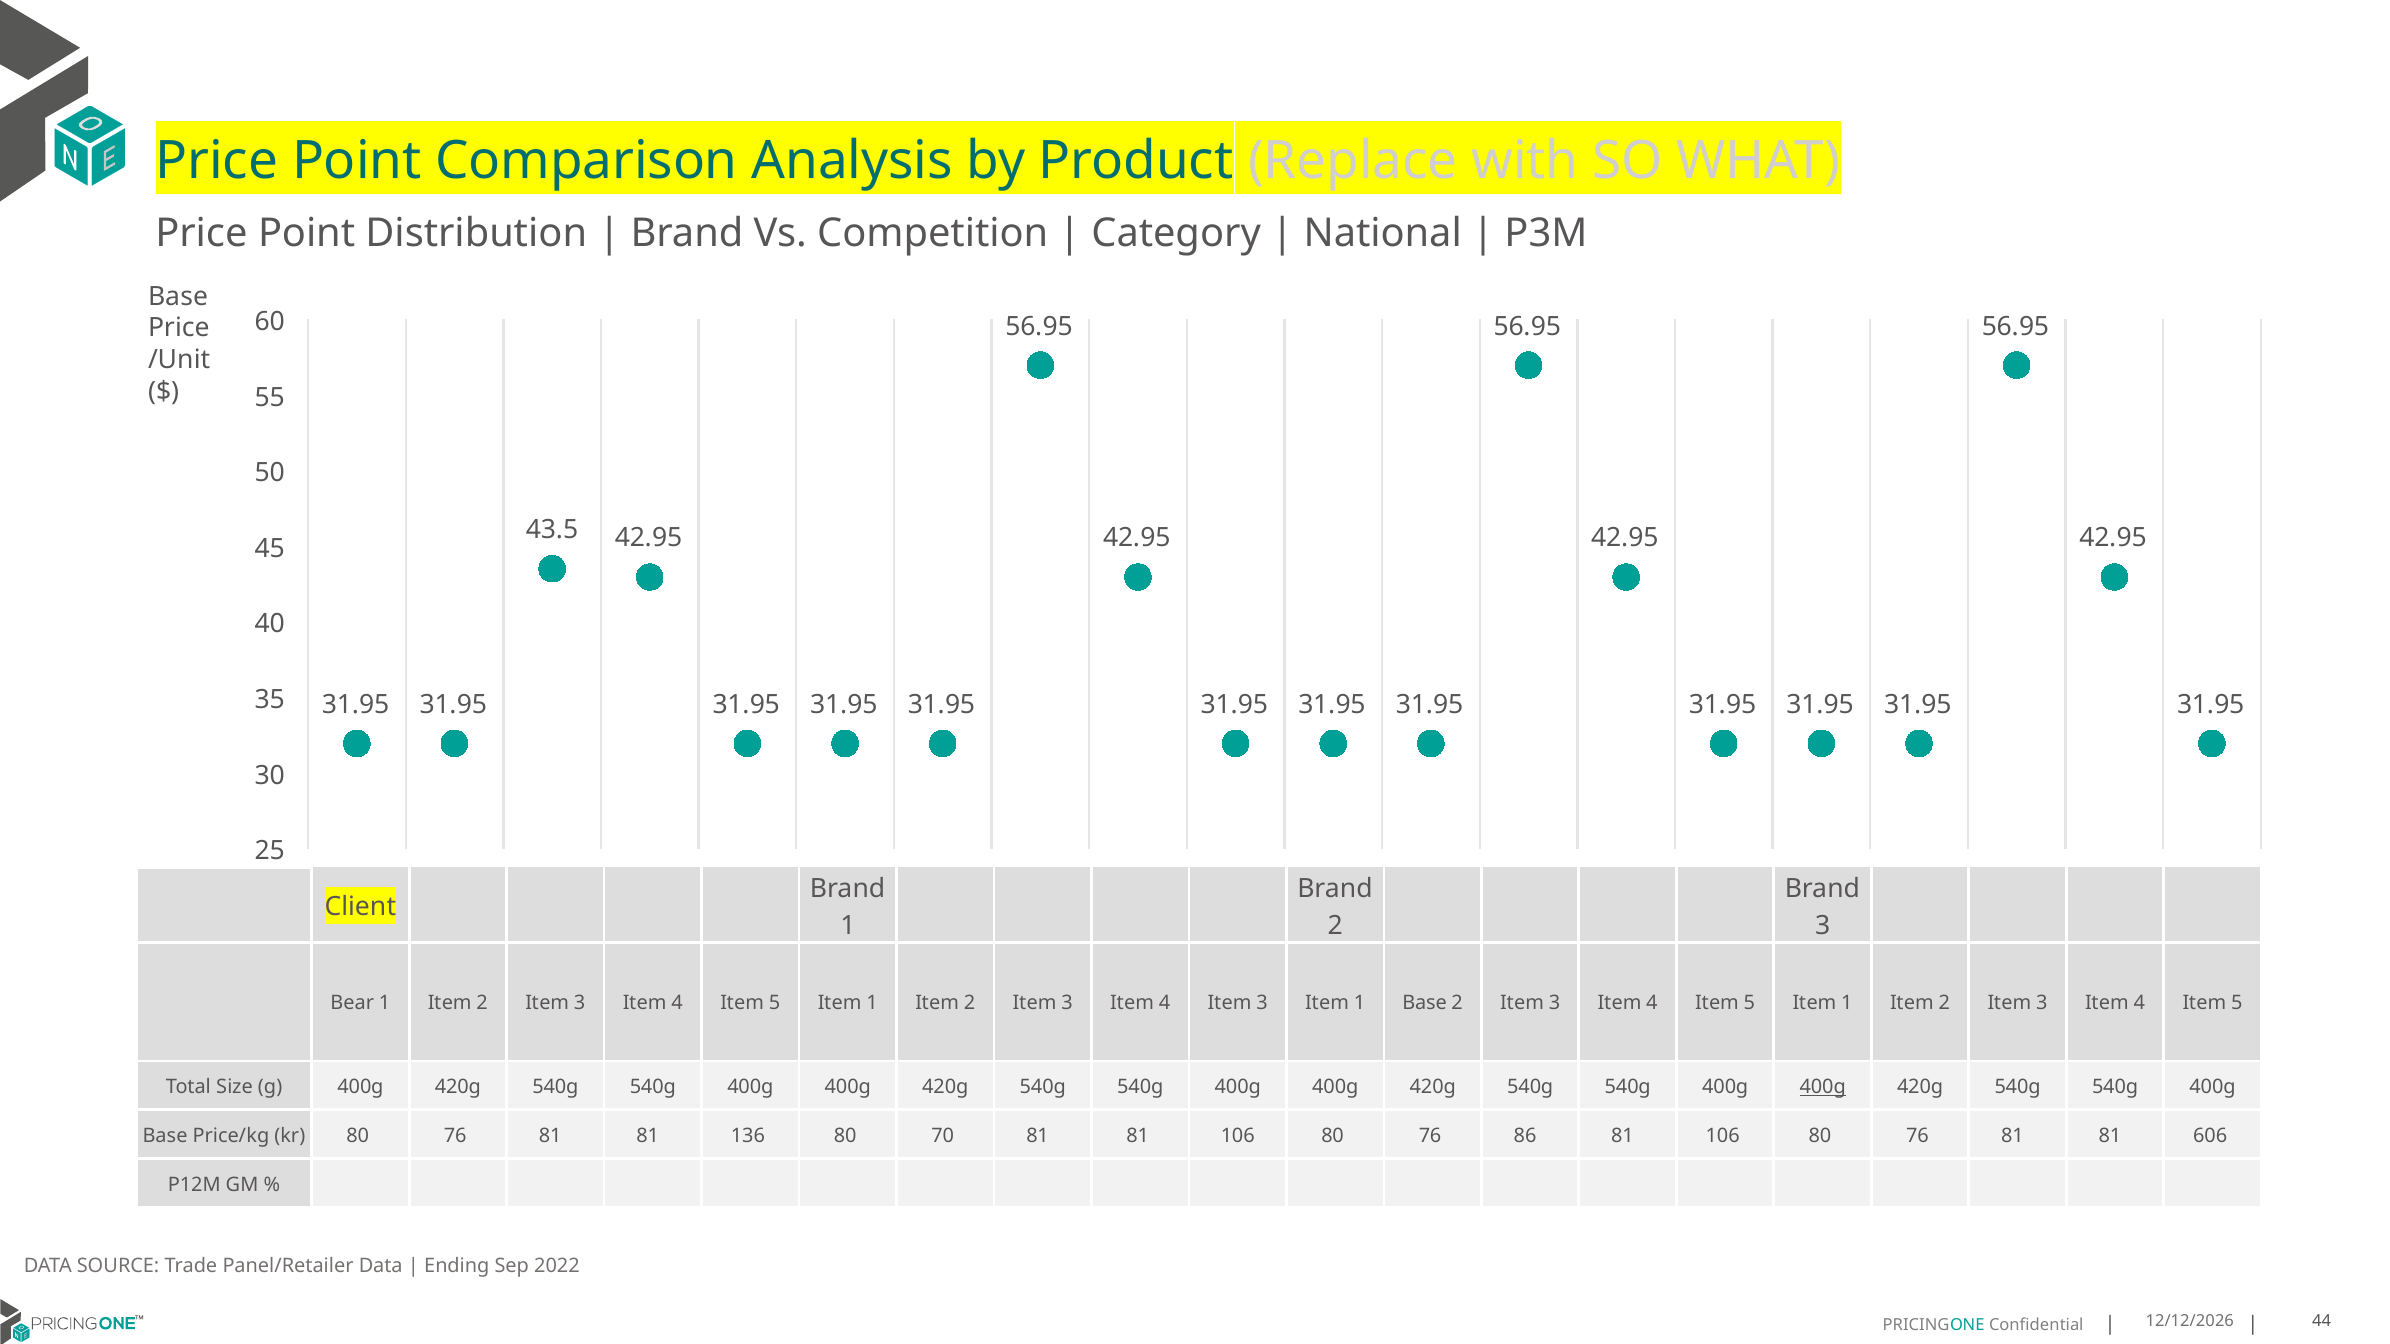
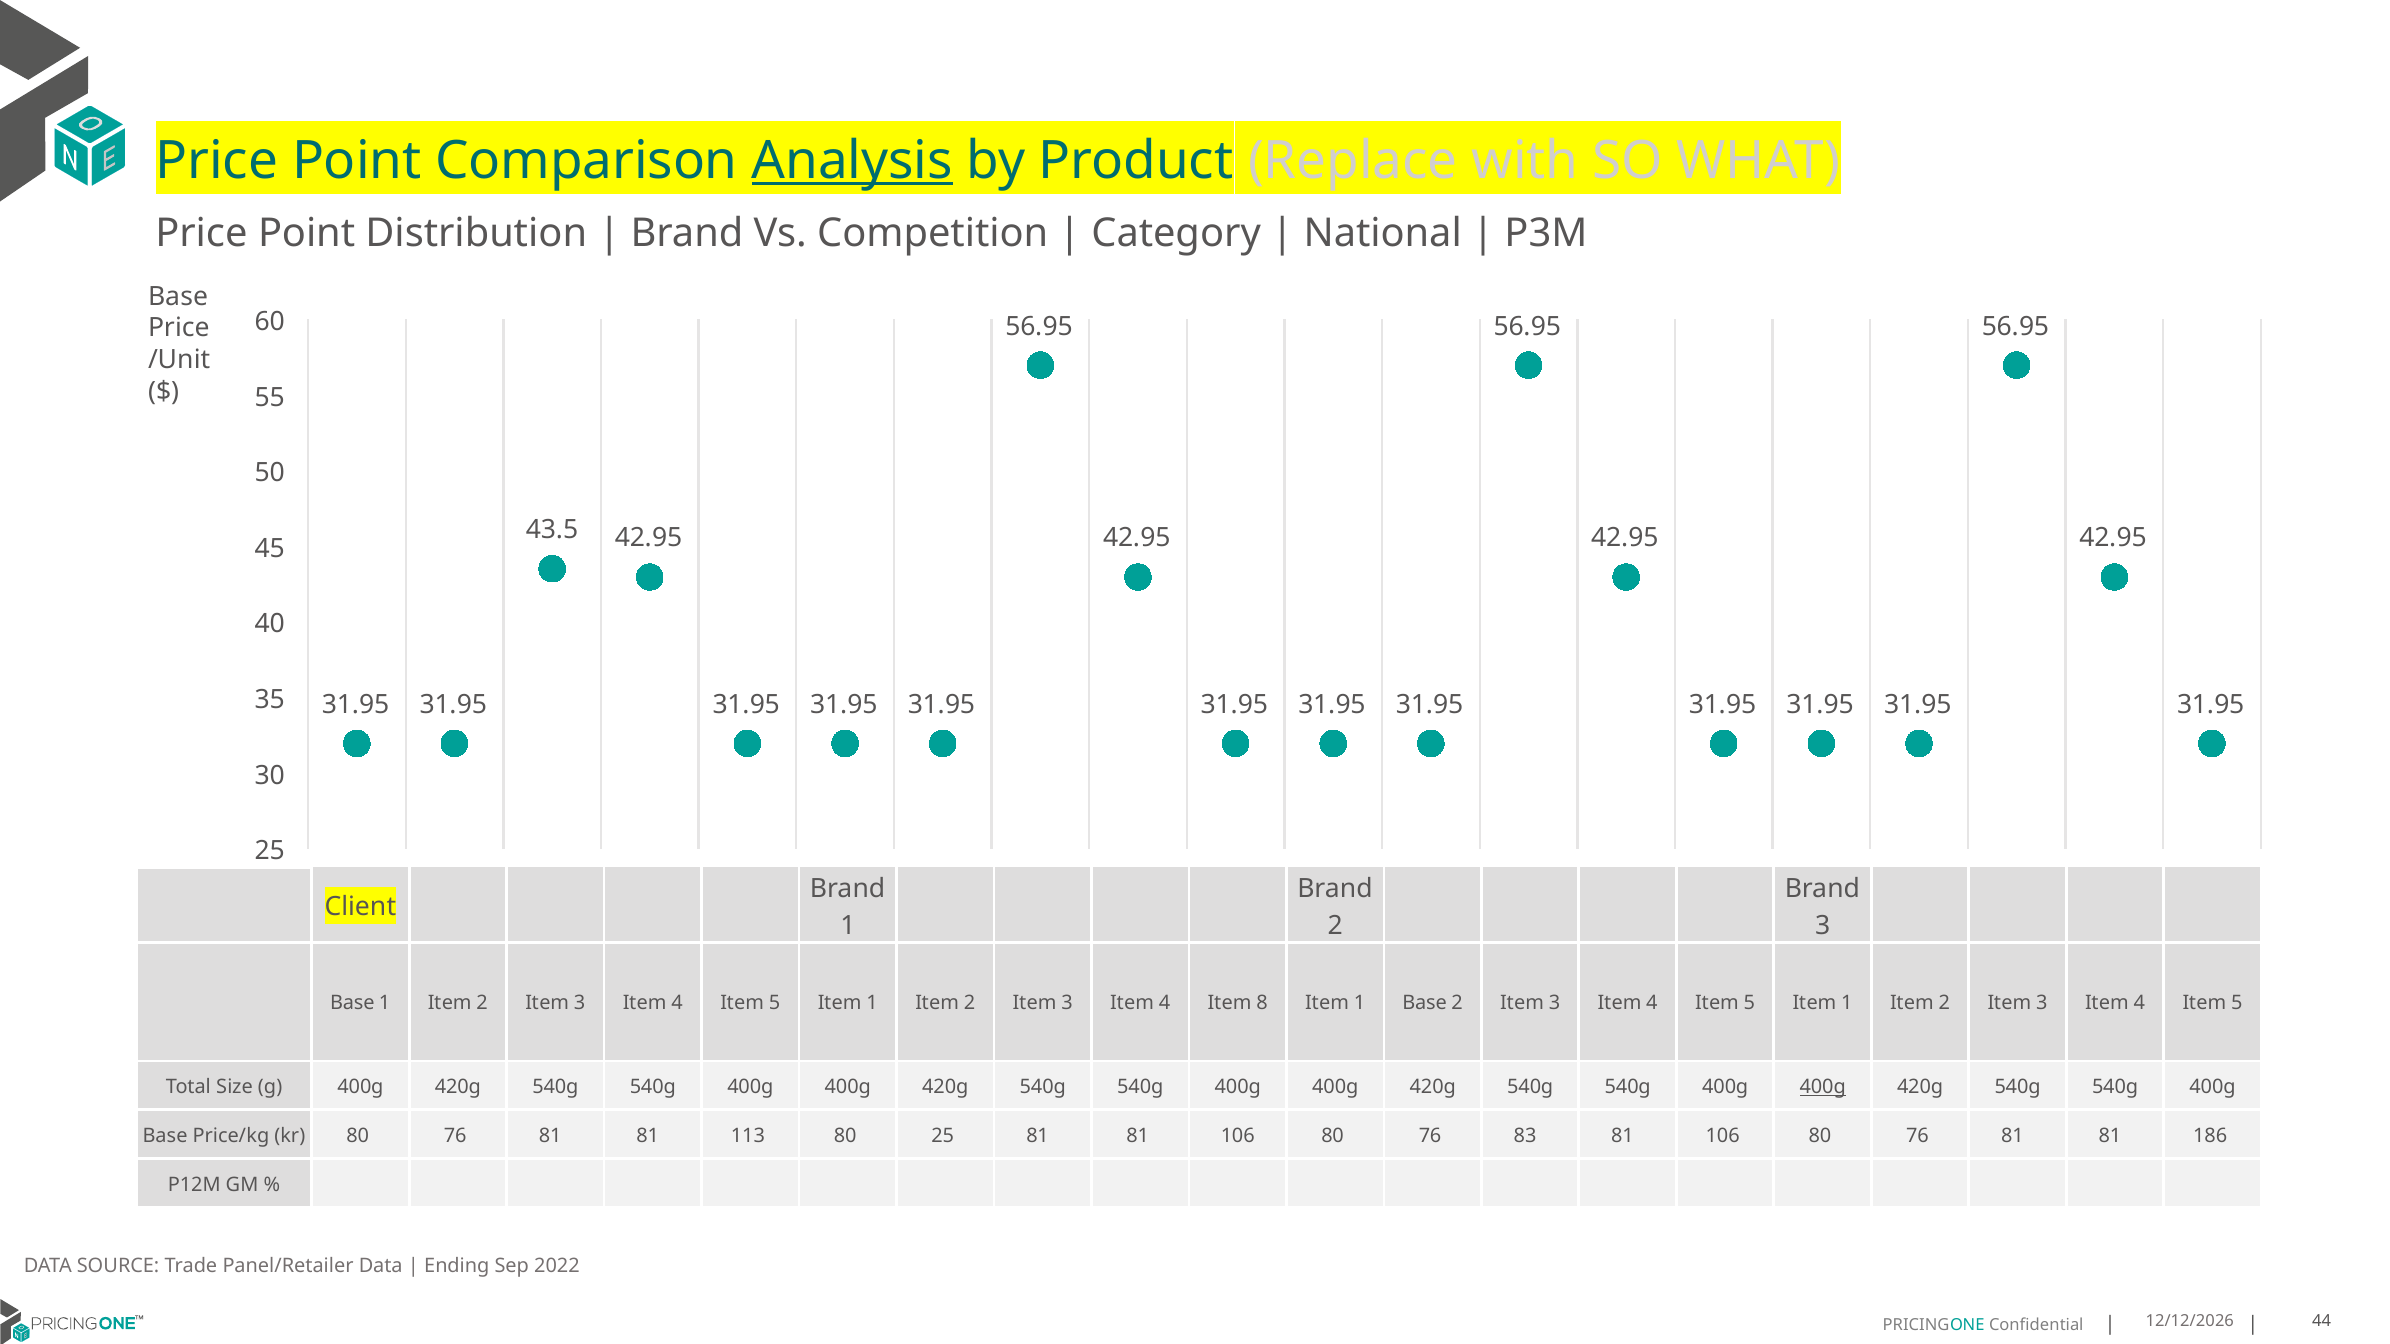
Analysis underline: none -> present (852, 161)
Bear: Bear -> Base (352, 1004)
4 Item 3: 3 -> 8 (1262, 1004)
136: 136 -> 113 (748, 1136)
80 70: 70 -> 25 (943, 1136)
86: 86 -> 83 (1525, 1136)
606: 606 -> 186 (2210, 1136)
